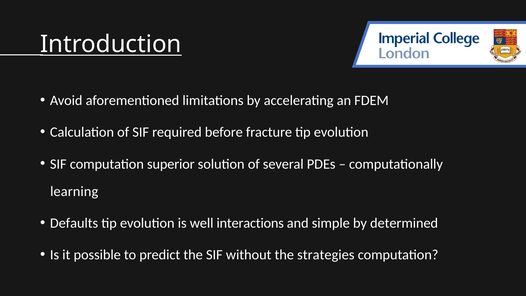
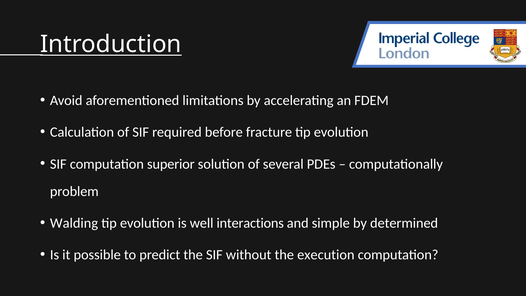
learning: learning -> problem (74, 191)
Defaults: Defaults -> Walding (74, 223)
strategies: strategies -> execution (326, 255)
